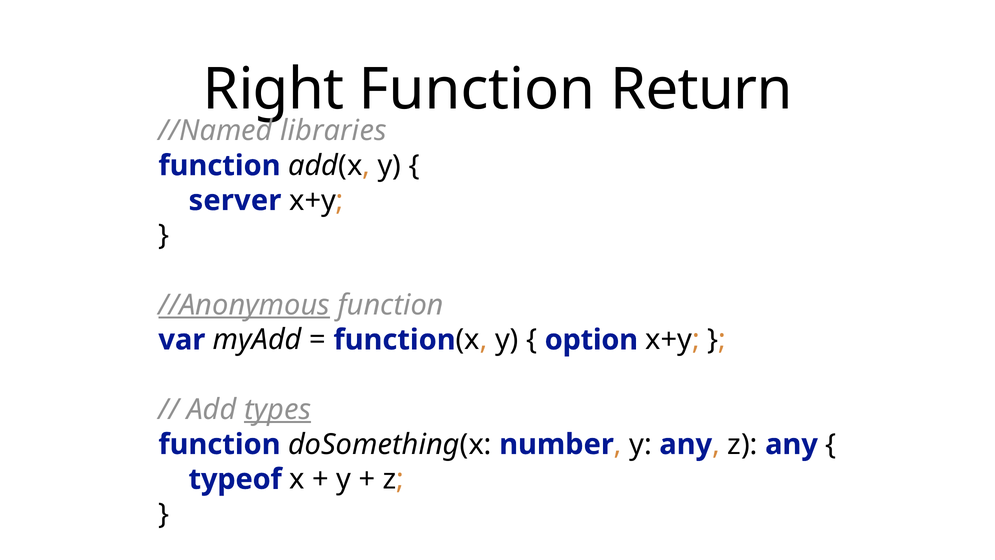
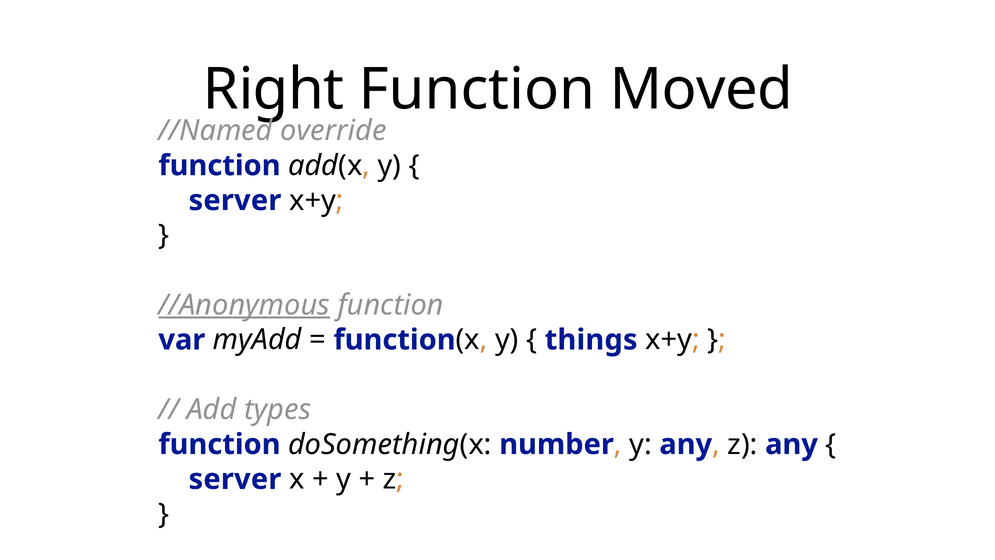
Return: Return -> Moved (701, 90)
libraries: libraries -> override (333, 131)
option: option -> things (591, 340)
types underline: present -> none (278, 409)
typeof: typeof -> server (235, 479)
